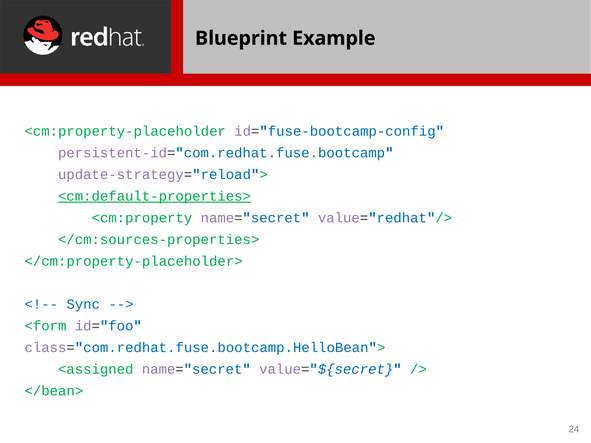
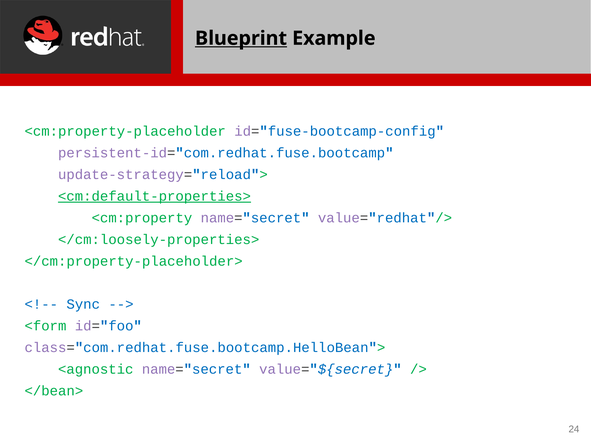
Blueprint underline: none -> present (241, 38)
</cm:sources-properties>: </cm:sources-properties> -> </cm:loosely-properties> (159, 240)
<assigned: <assigned -> <agnostic (96, 369)
